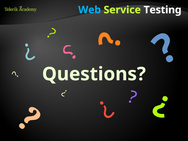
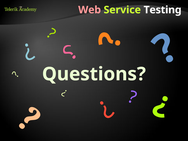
Web colour: light blue -> pink (90, 10)
